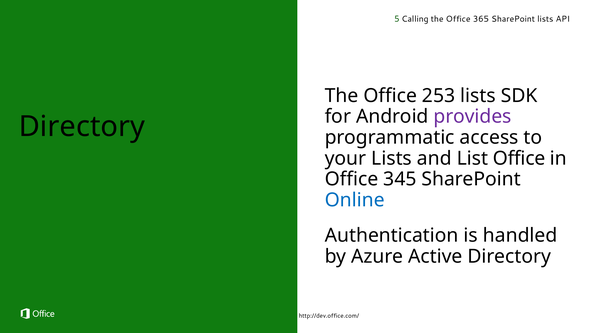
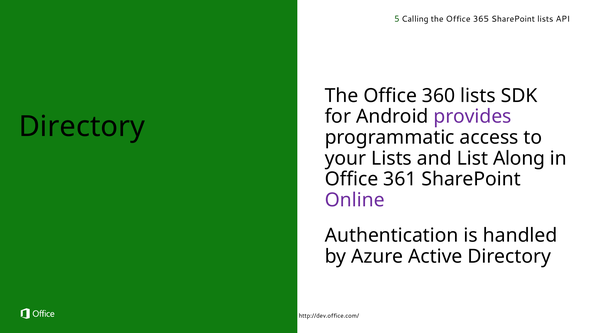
253: 253 -> 360 (439, 96)
List Office: Office -> Along (519, 158)
345: 345 -> 361 (400, 179)
Online colour: blue -> purple (355, 200)
